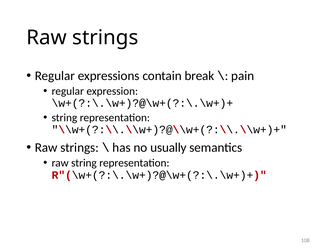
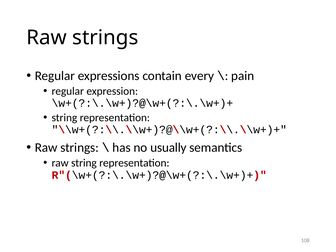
break: break -> every (199, 76)
